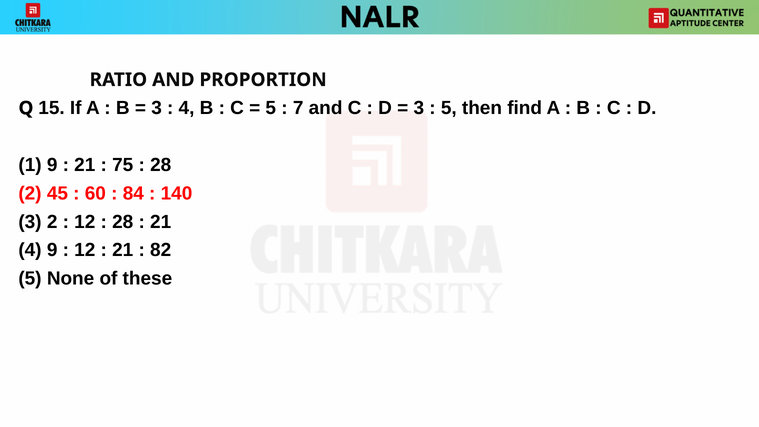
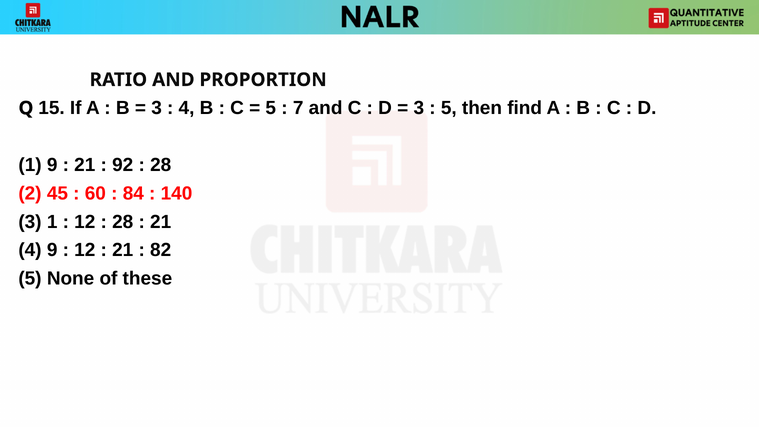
75: 75 -> 92 (123, 165)
3 2: 2 -> 1 (52, 222)
